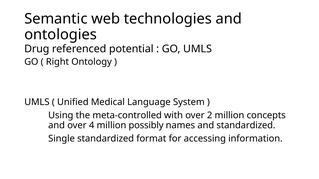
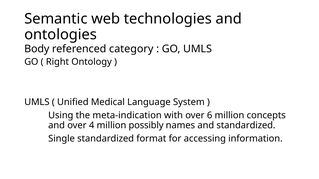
Drug: Drug -> Body (37, 49)
potential: potential -> category (131, 49)
meta-controlled: meta-controlled -> meta-indication (127, 116)
2: 2 -> 6 (210, 116)
